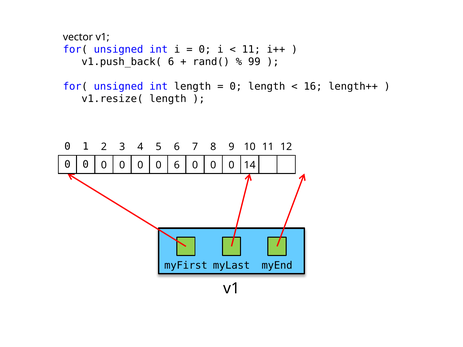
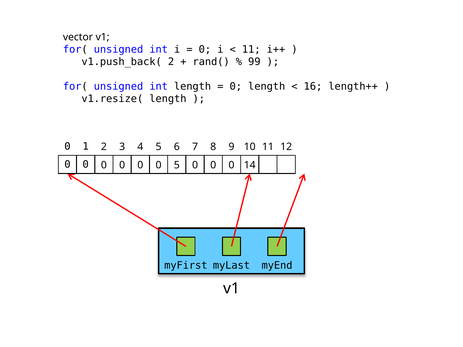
v1.push_back( 6: 6 -> 2 (171, 62)
0 6: 6 -> 5 (177, 165)
